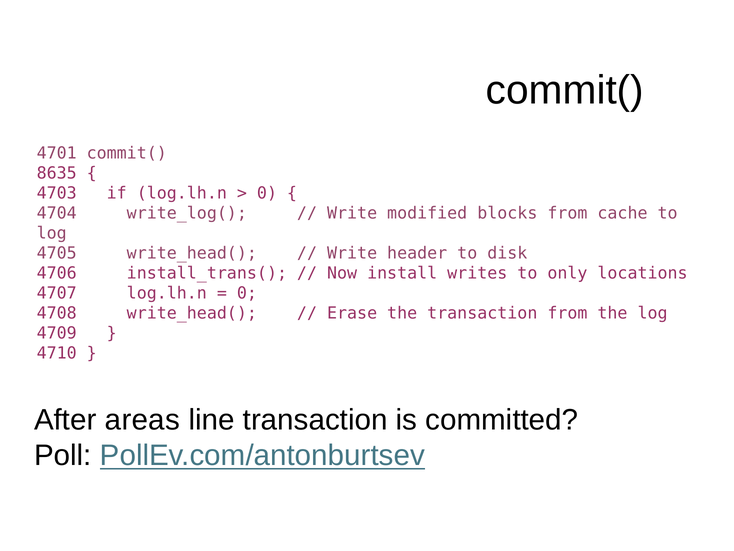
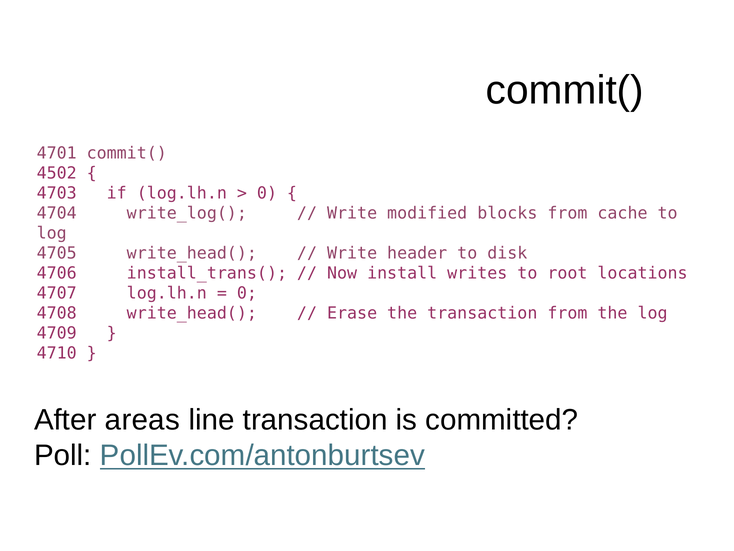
8635: 8635 -> 4502 (57, 173)
only: only -> root (567, 273)
